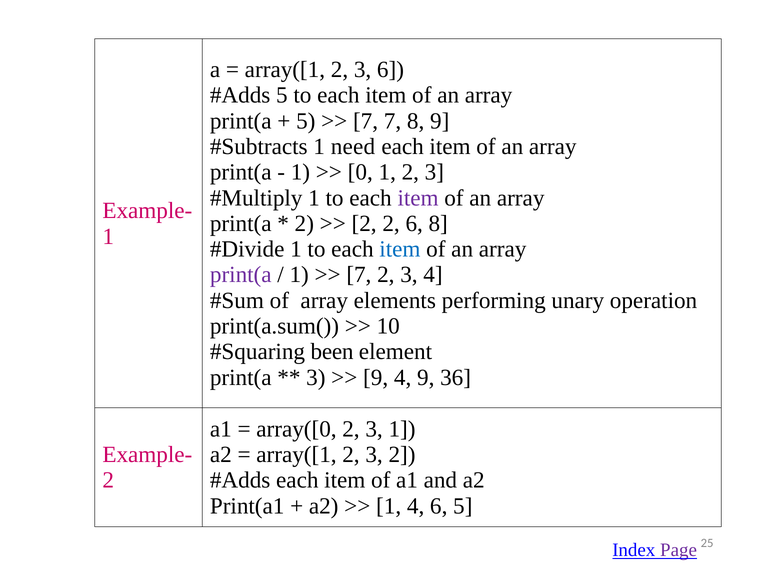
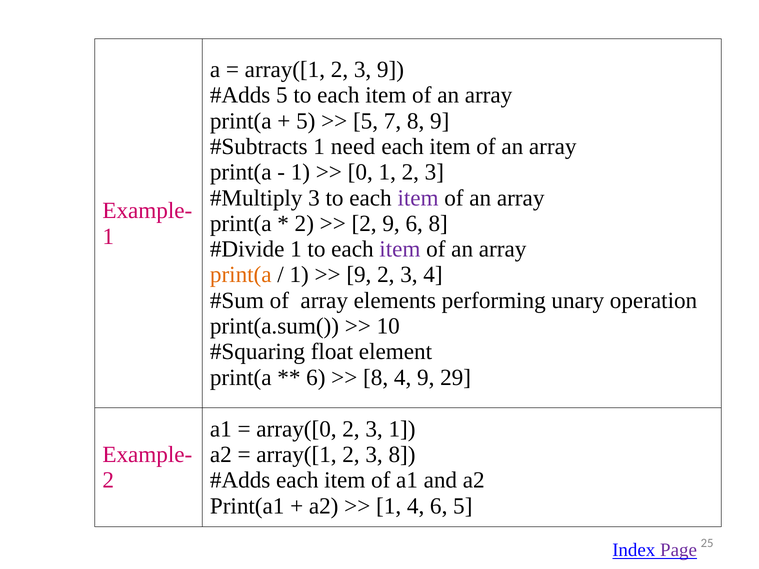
3 6: 6 -> 9 (391, 70)
7: 7 -> 5 (366, 121)
1: 1 -> 3 (314, 198)
2 2: 2 -> 9 (391, 224)
item colour: blue -> purple (400, 249)
print(a colour: purple -> orange (241, 275)
7: 7 -> 9 (359, 275)
been: been -> float (332, 352)
3: 3 -> 6 (316, 378)
9: 9 -> 8 (376, 378)
36: 36 -> 29 (456, 378)
3 2: 2 -> 8 (402, 455)
